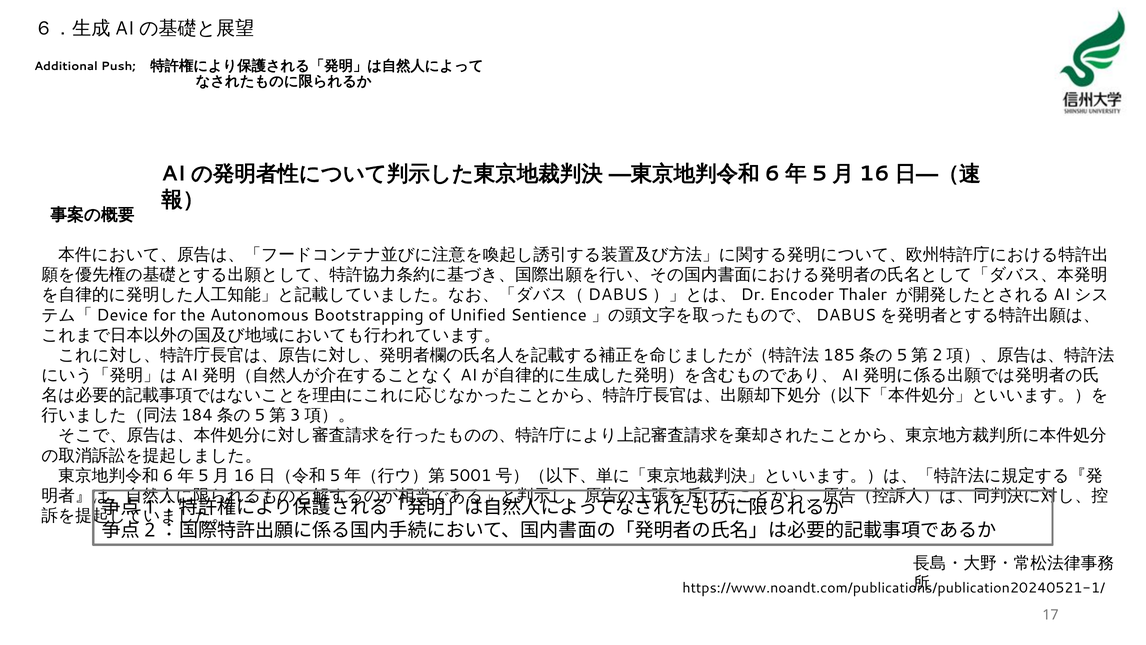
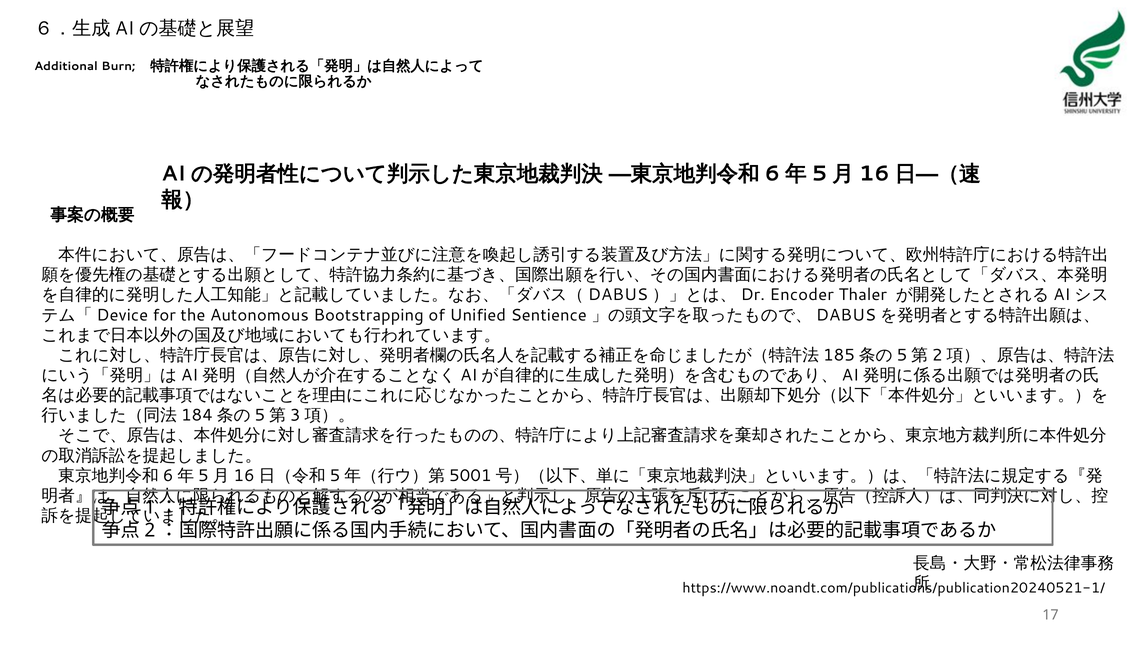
Push: Push -> Burn (118, 66)
